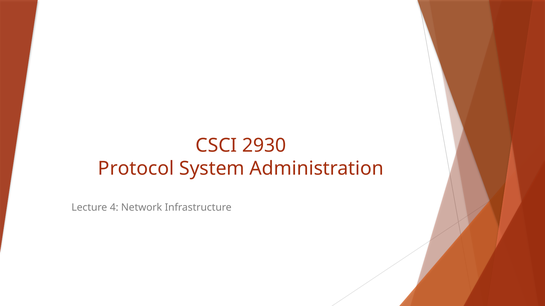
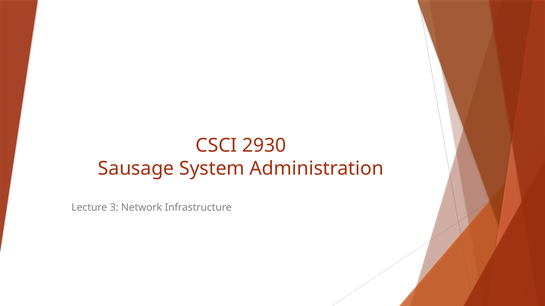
Protocol: Protocol -> Sausage (136, 169)
4: 4 -> 3 (114, 208)
